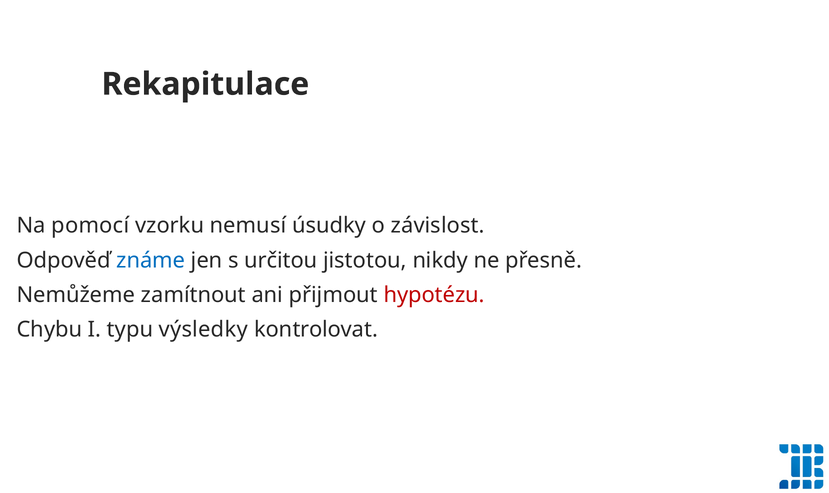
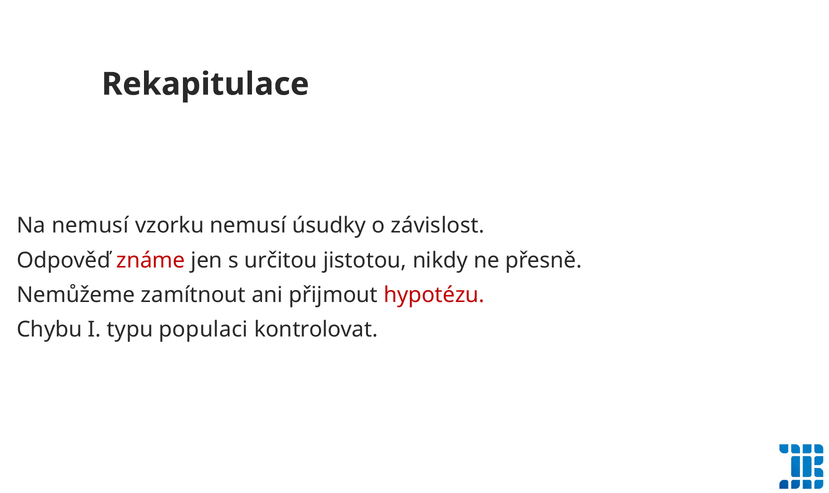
Na pomocí: pomocí -> nemusí (90, 226)
známe colour: blue -> red (151, 261)
výsledky: výsledky -> populaci (203, 330)
